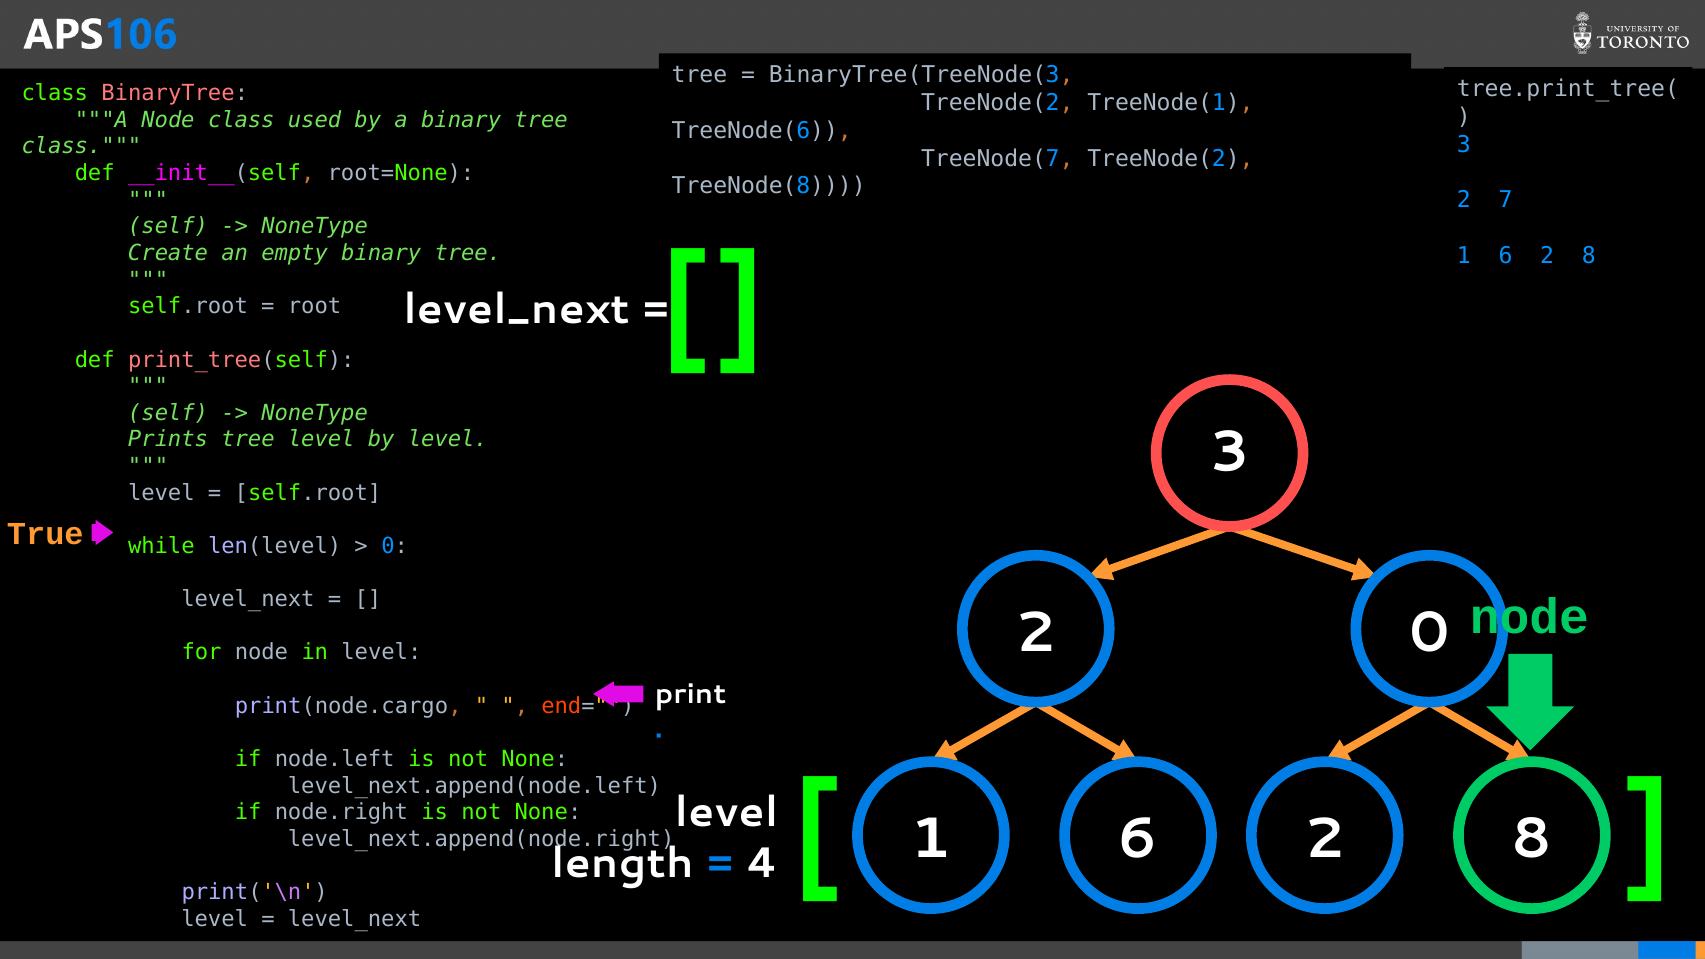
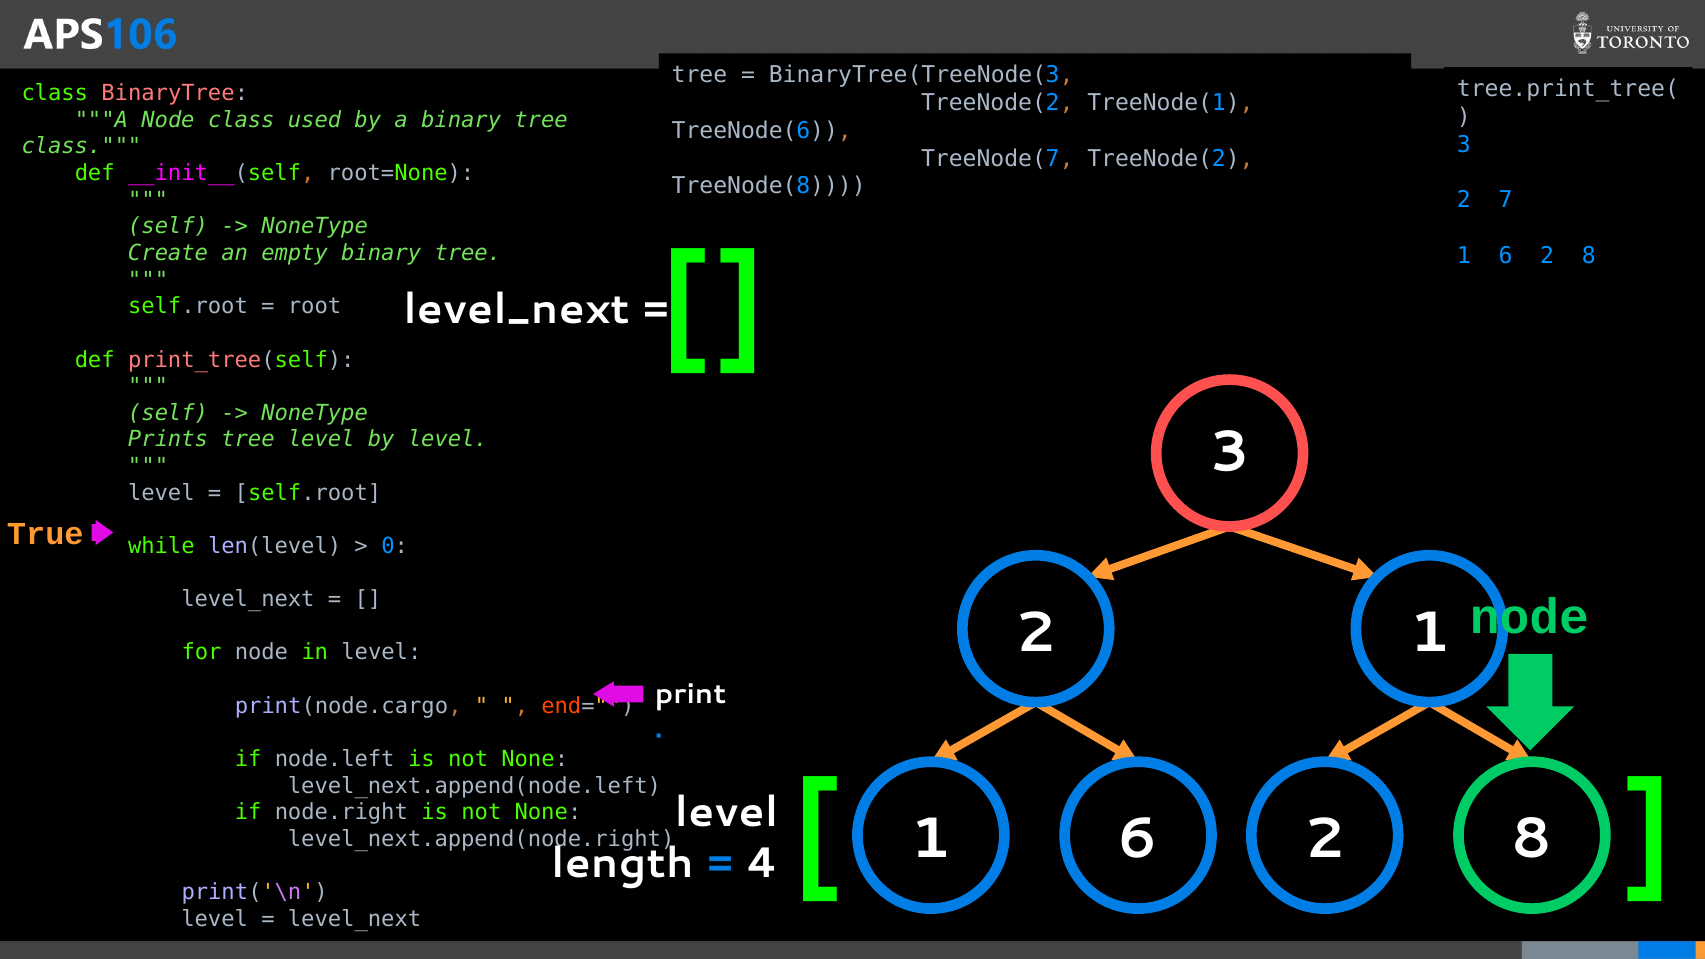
2 0: 0 -> 1 (1429, 633)
